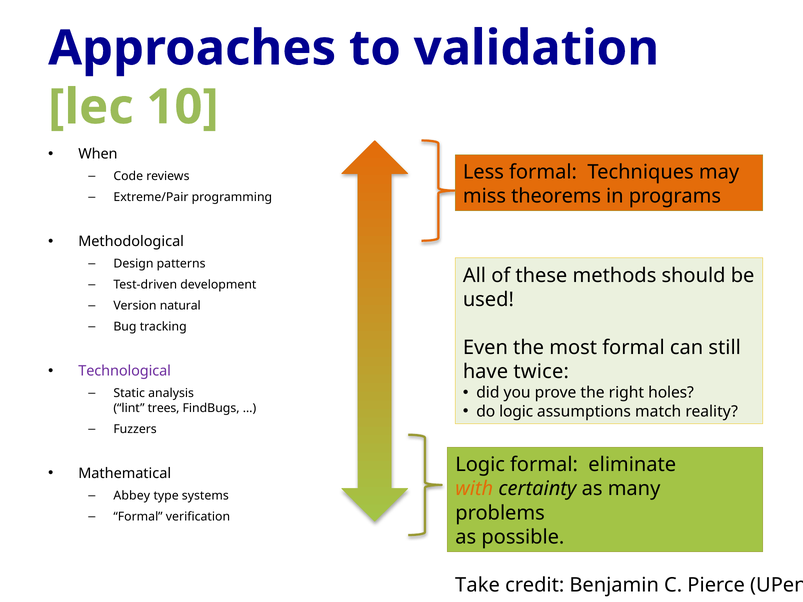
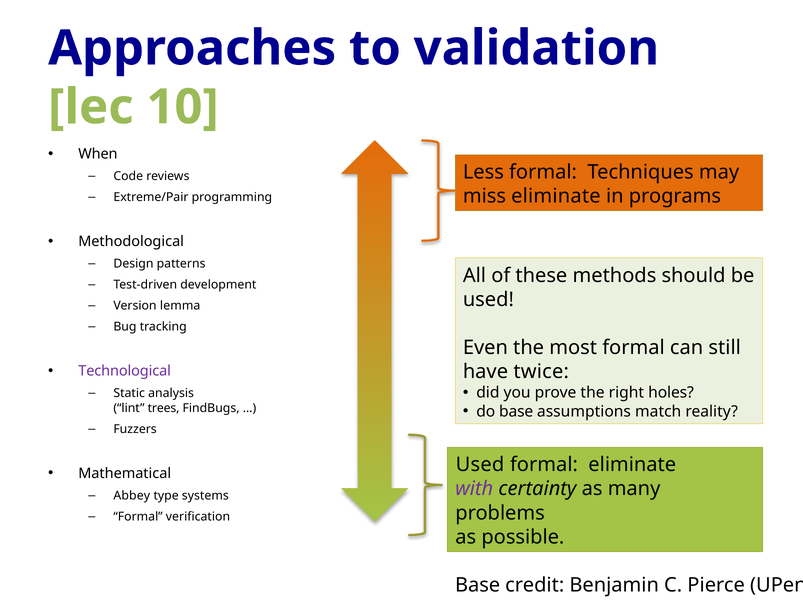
miss theorems: theorems -> eliminate (556, 196)
natural: natural -> lemma (180, 306)
do logic: logic -> base (516, 412)
Logic: Logic -> Used (480, 465)
with colour: orange -> purple (474, 489)
Take: Take -> Base (478, 585)
